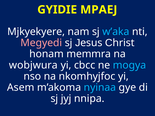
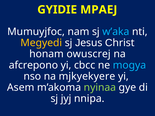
Mjkyekyere: Mjkyekyere -> Mumuyjfoc (36, 32)
Megyedi colour: pink -> yellow (41, 43)
memmra: memmra -> owuscrej (89, 54)
wobjwura: wobjwura -> afcrepono (33, 65)
nkomhyjfoc: nkomhyjfoc -> mjkyekyere (87, 76)
nyinaa colour: light blue -> light green (100, 88)
